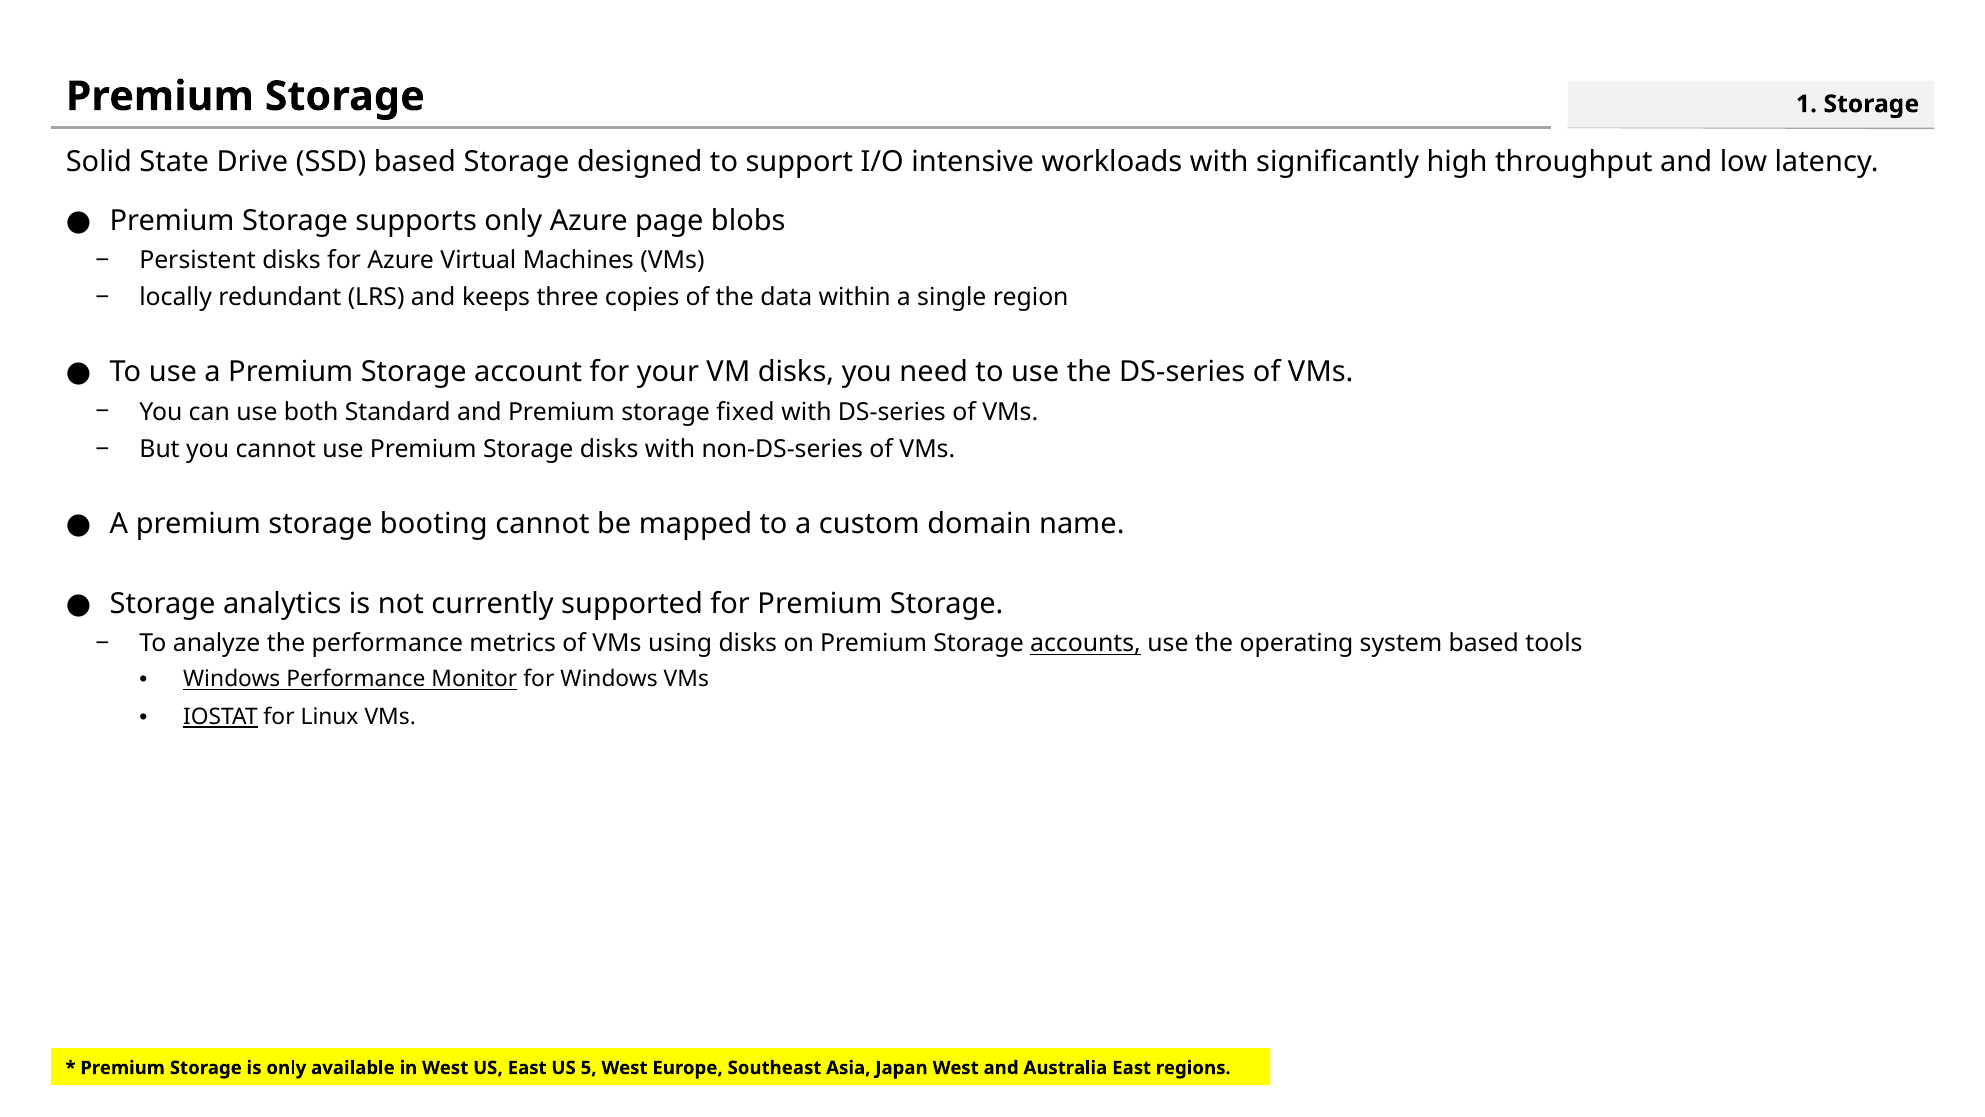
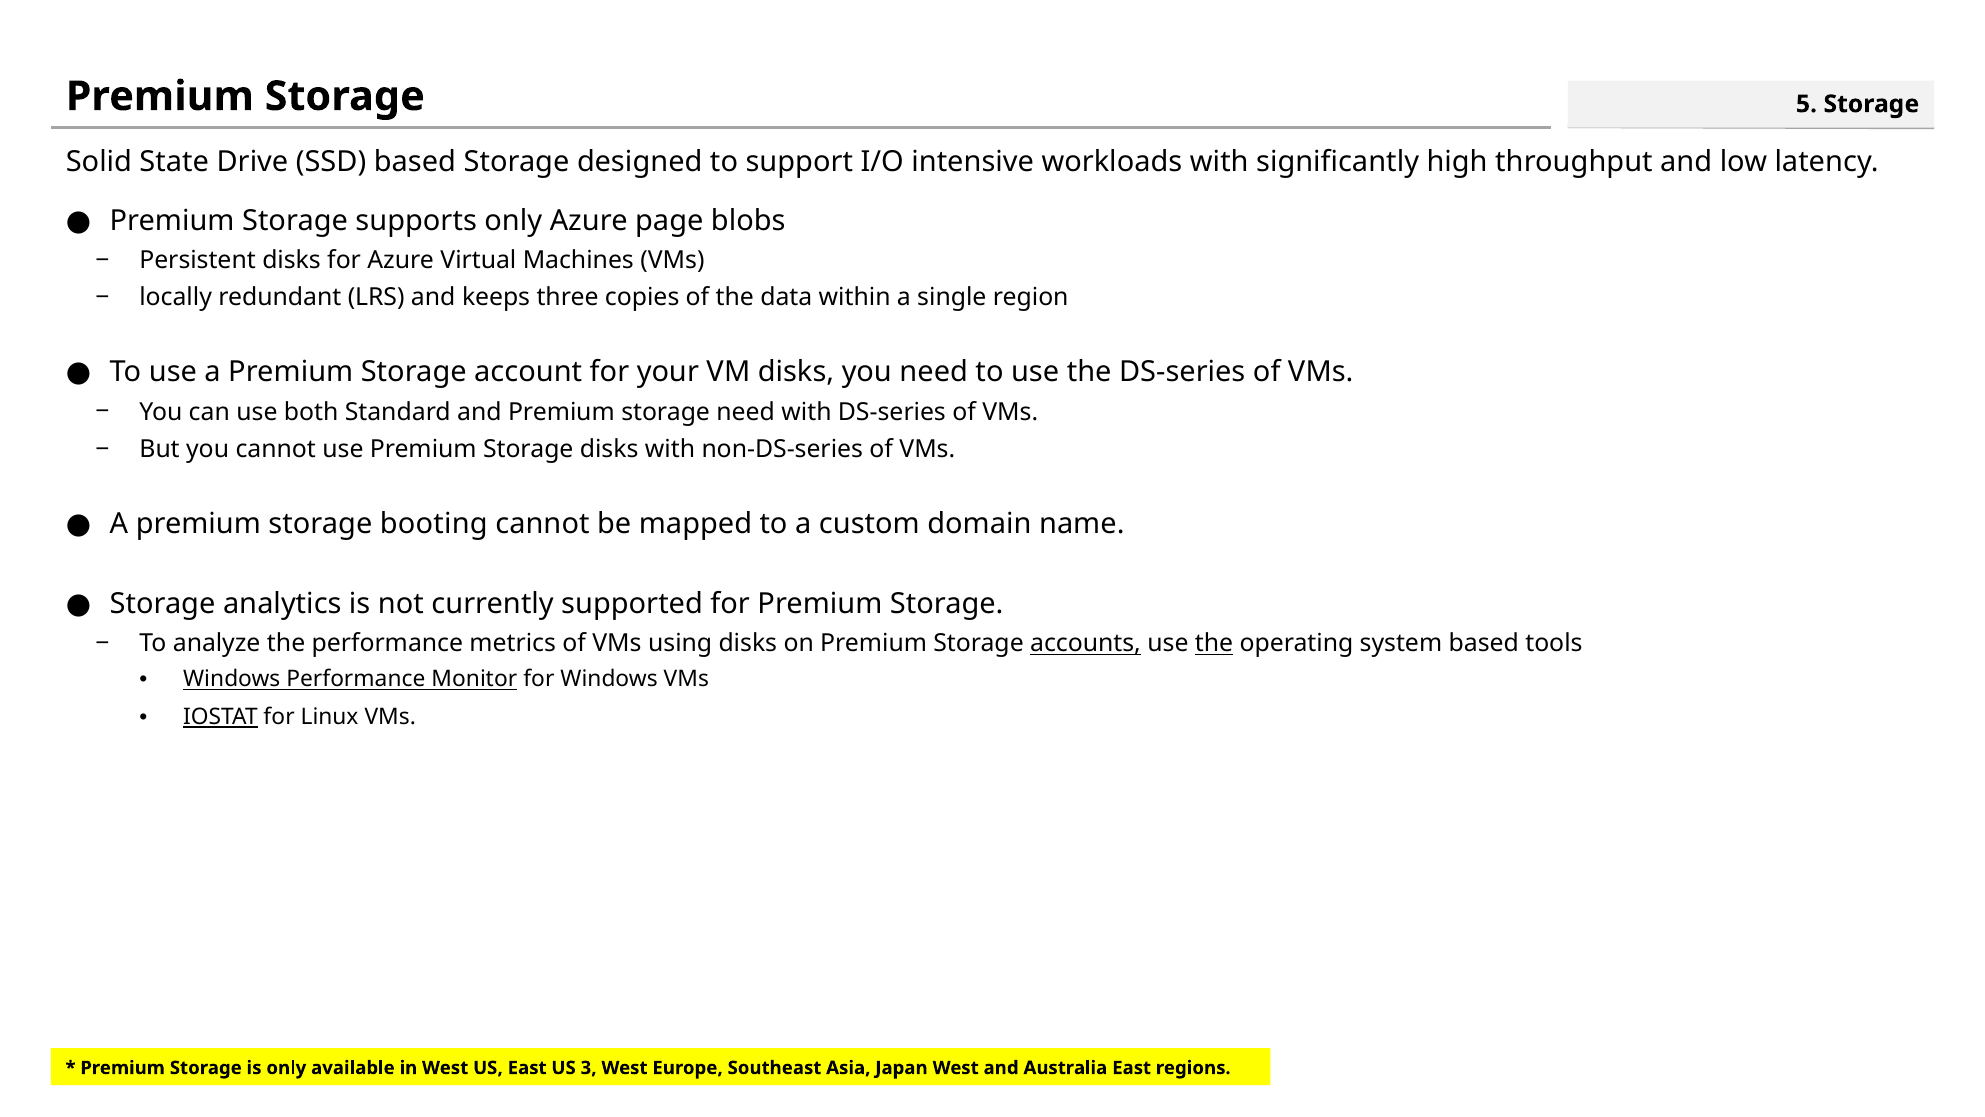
1: 1 -> 5 (1806, 104)
storage fixed: fixed -> need (746, 412)
the underline: none -> present (1214, 643)
5: 5 -> 3 (589, 1067)
